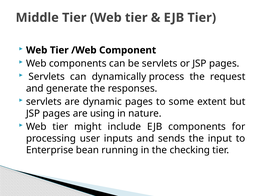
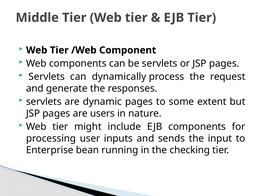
using: using -> users (102, 113)
